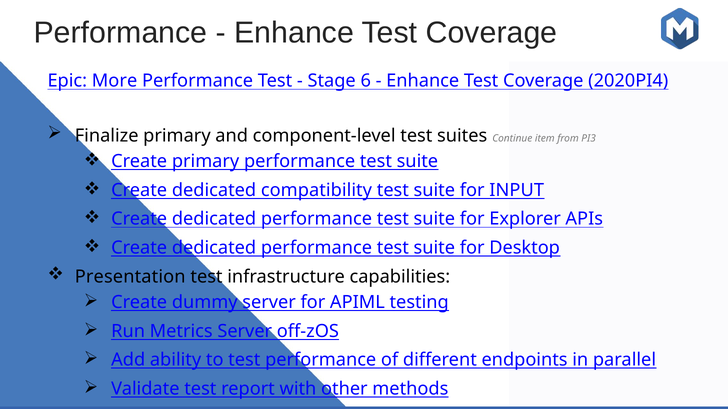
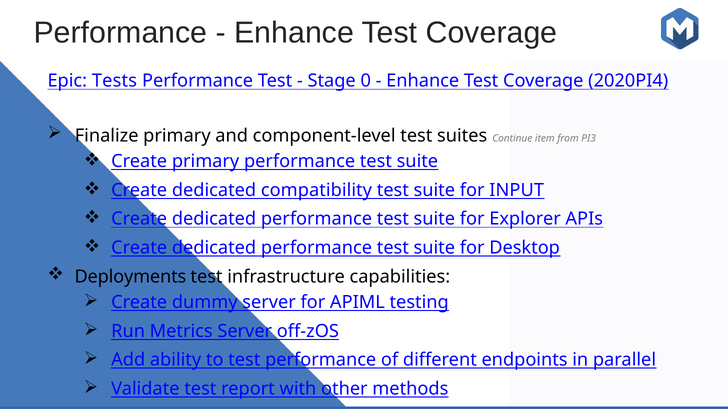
More: More -> Tests (114, 81)
6: 6 -> 0 (366, 81)
Presentation: Presentation -> Deployments (130, 277)
